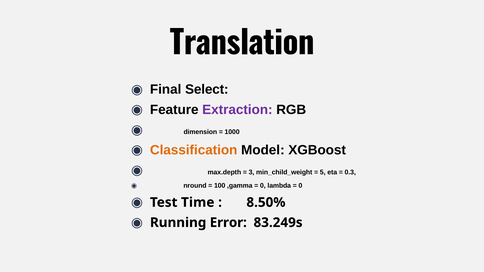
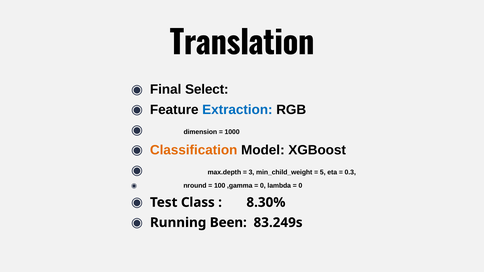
Extraction colour: purple -> blue (237, 110)
Time: Time -> Class (198, 203)
8.50%: 8.50% -> 8.30% (266, 203)
Error: Error -> Been (228, 223)
